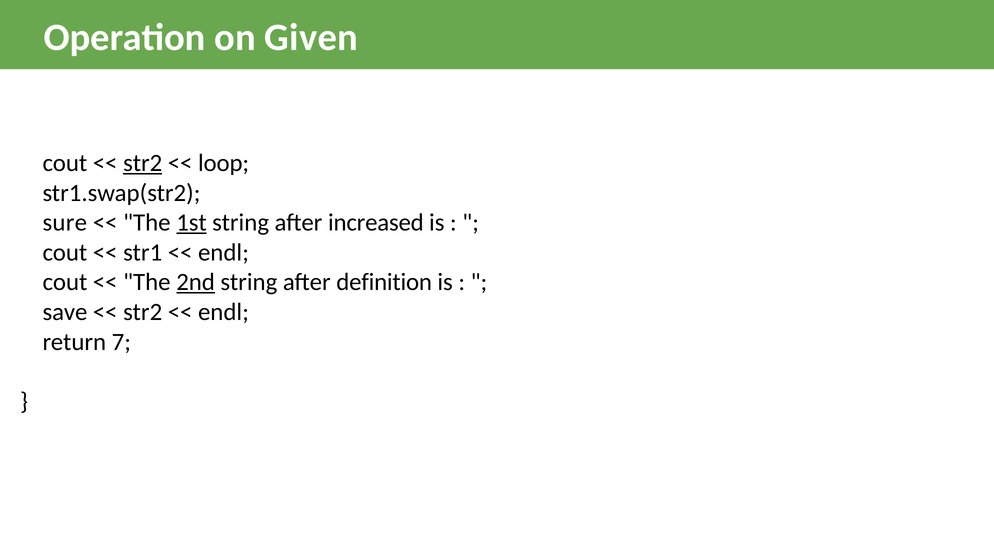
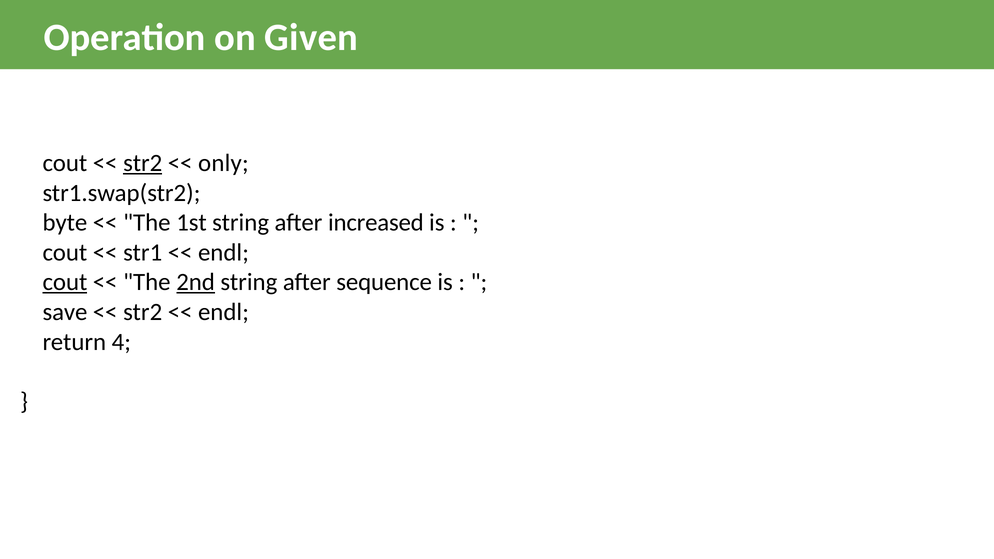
loop: loop -> only (223, 163)
sure: sure -> byte (65, 223)
1st underline: present -> none (191, 223)
cout underline: none -> present (65, 282)
definition: definition -> sequence (384, 282)
7: 7 -> 4 (121, 342)
